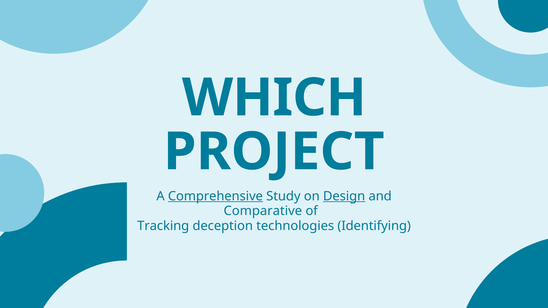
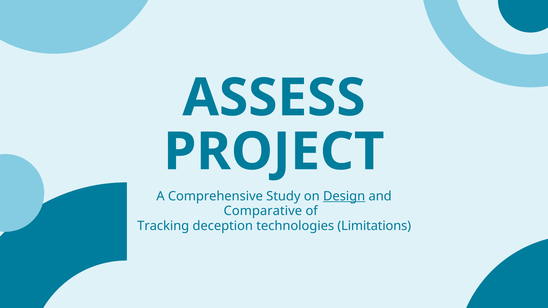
WHICH: WHICH -> ASSESS (274, 98)
Comprehensive underline: present -> none (215, 196)
Identifying: Identifying -> Limitations (374, 226)
